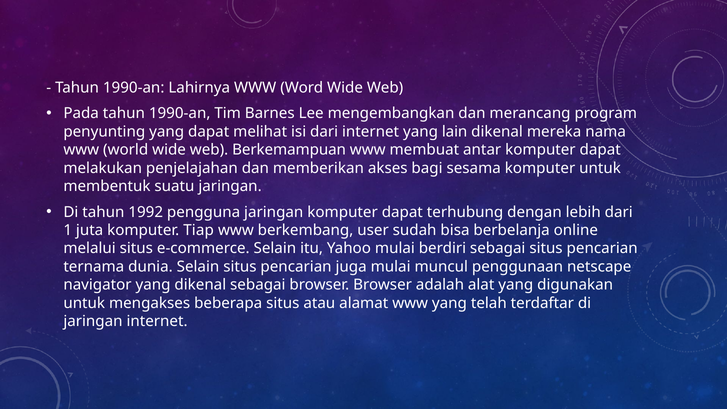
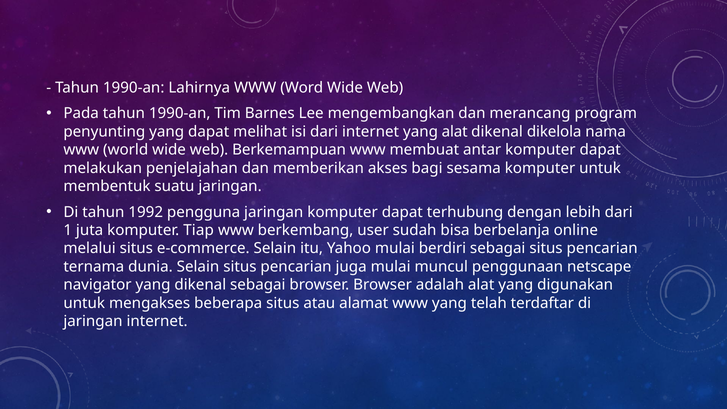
yang lain: lain -> alat (455, 132)
mereka: mereka -> dikelola (554, 132)
